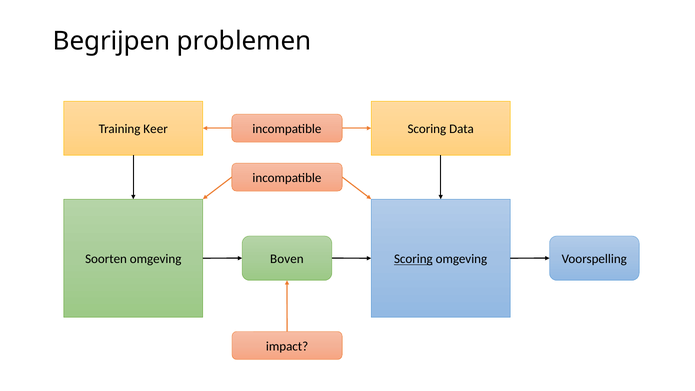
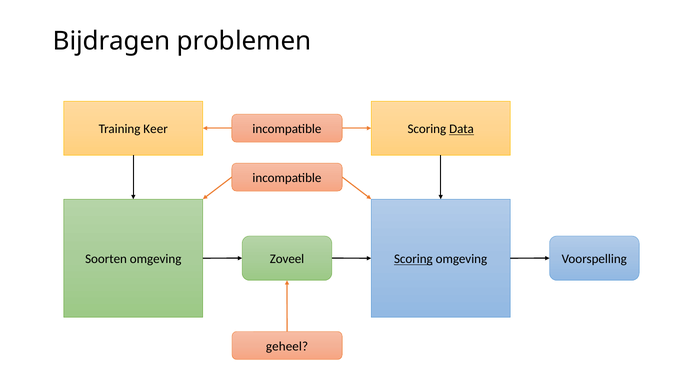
Begrijpen: Begrijpen -> Bijdragen (112, 41)
Data underline: none -> present (462, 129)
Boven: Boven -> Zoveel (287, 259)
impact: impact -> geheel (287, 346)
